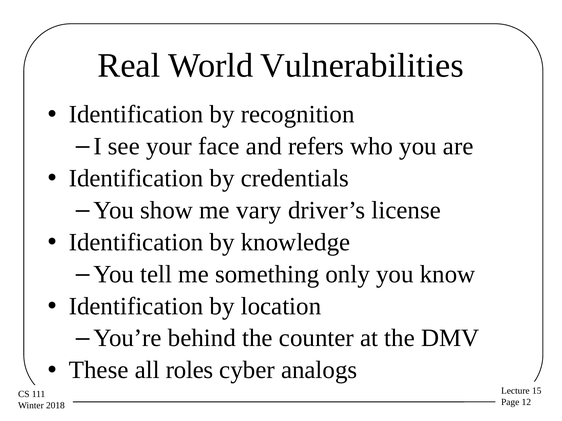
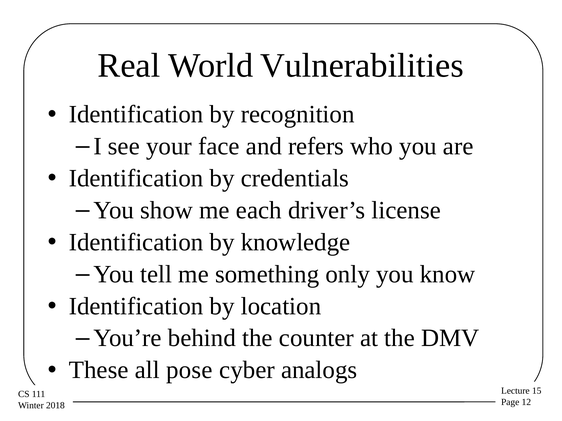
vary: vary -> each (259, 210)
roles: roles -> pose (189, 370)
